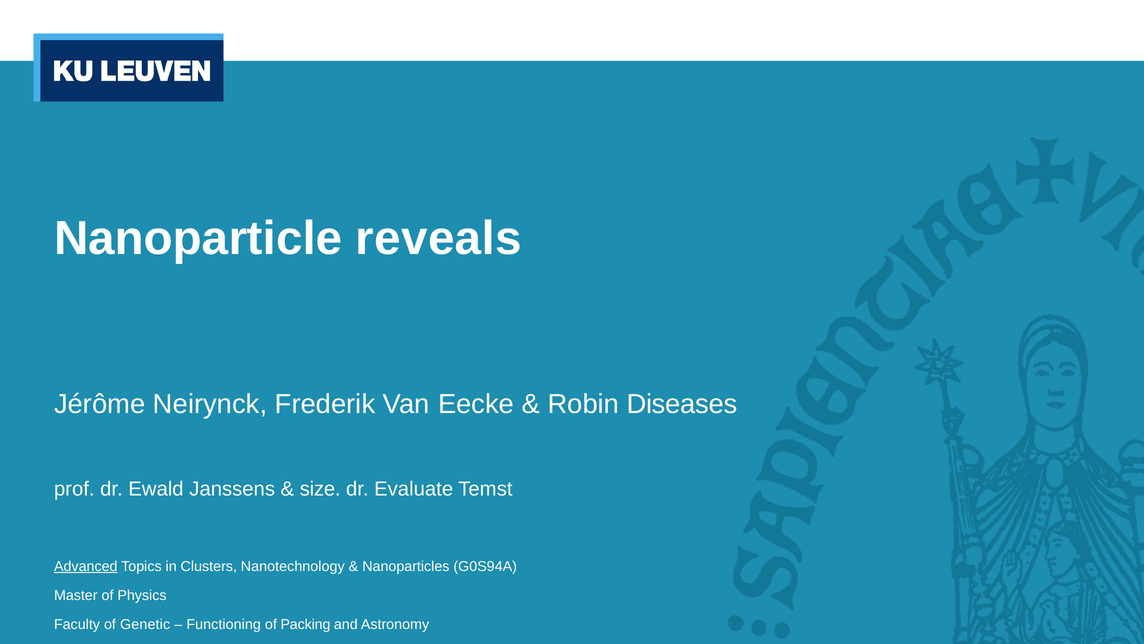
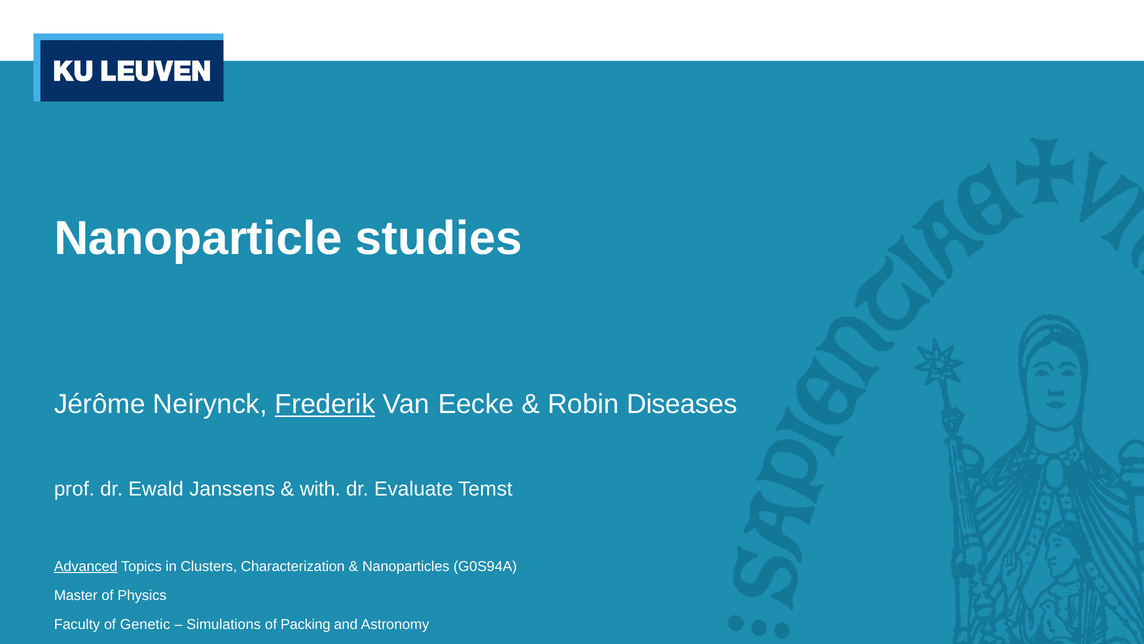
reveals: reveals -> studies (439, 238)
Frederik underline: none -> present (325, 404)
size: size -> with (320, 489)
Nanotechnology: Nanotechnology -> Characterization (293, 566)
Functioning: Functioning -> Simulations (224, 624)
